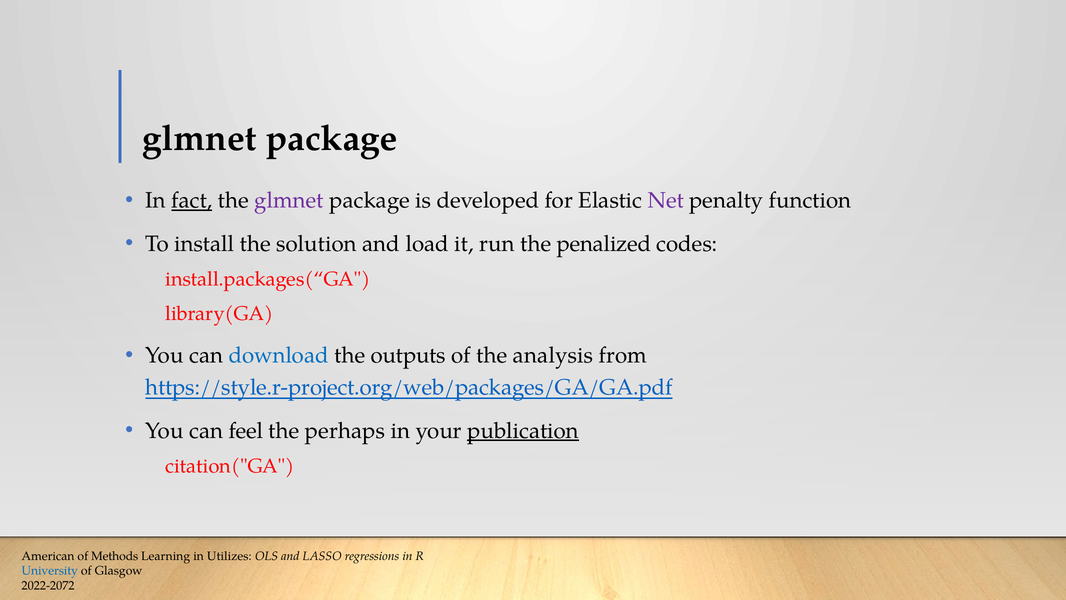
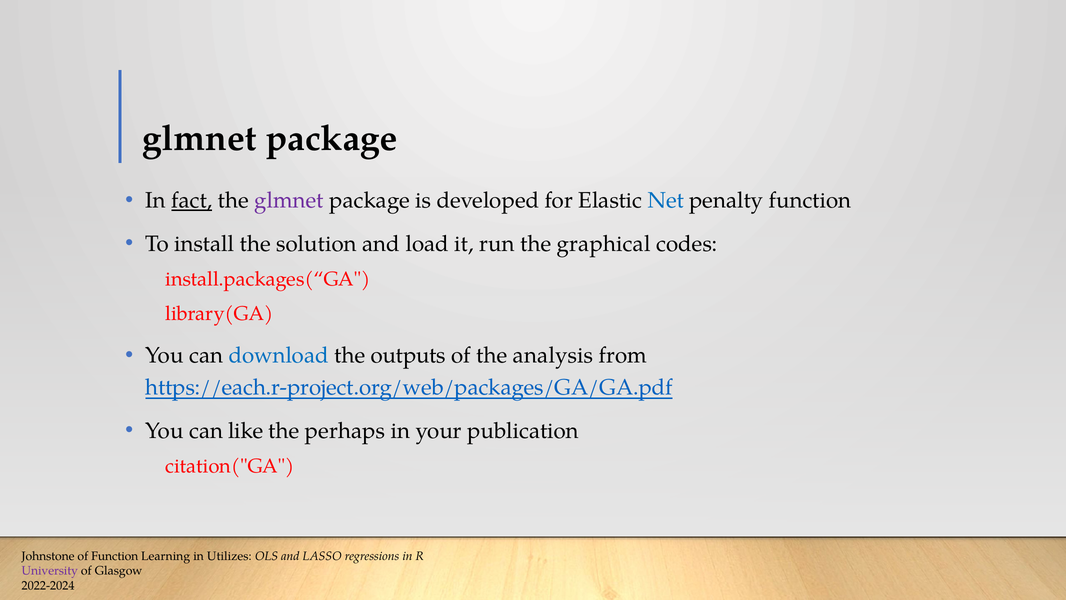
Net colour: purple -> blue (666, 200)
penalized: penalized -> graphical (604, 244)
https://style.r-project.org/web/packages/GA/GA.pdf: https://style.r-project.org/web/packages/GA/GA.pdf -> https://each.r-project.org/web/packages/GA/GA.pdf (409, 387)
feel: feel -> like (246, 430)
publication underline: present -> none (523, 430)
American: American -> Johnstone (48, 556)
of Methods: Methods -> Function (115, 556)
University colour: blue -> purple (50, 571)
2022-2072: 2022-2072 -> 2022-2024 (48, 585)
